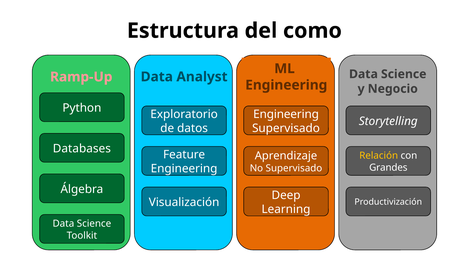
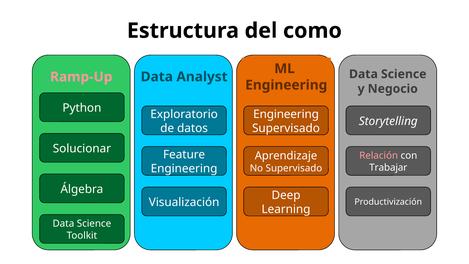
Databases: Databases -> Solucionar (82, 149)
Relación colour: yellow -> pink (379, 156)
Grandes: Grandes -> Trabajar (388, 167)
